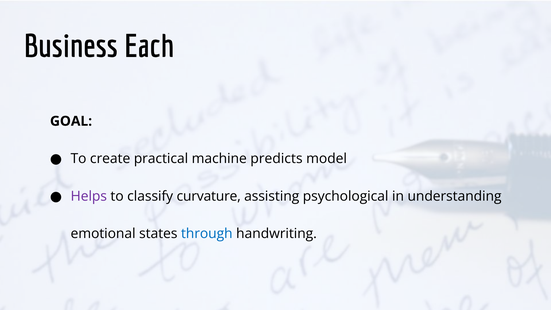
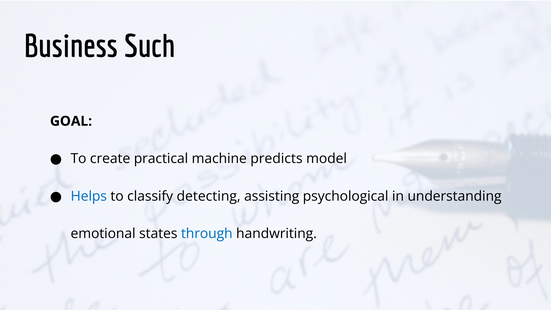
Each: Each -> Such (150, 47)
Helps colour: purple -> blue (89, 196)
curvature: curvature -> detecting (209, 196)
